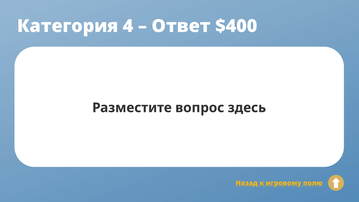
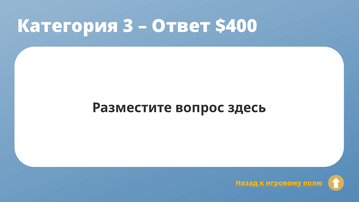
4: 4 -> 3 (128, 26)
